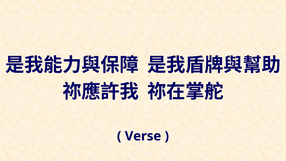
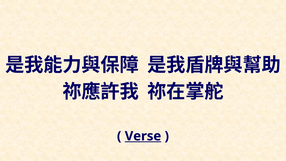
Verse underline: none -> present (143, 136)
